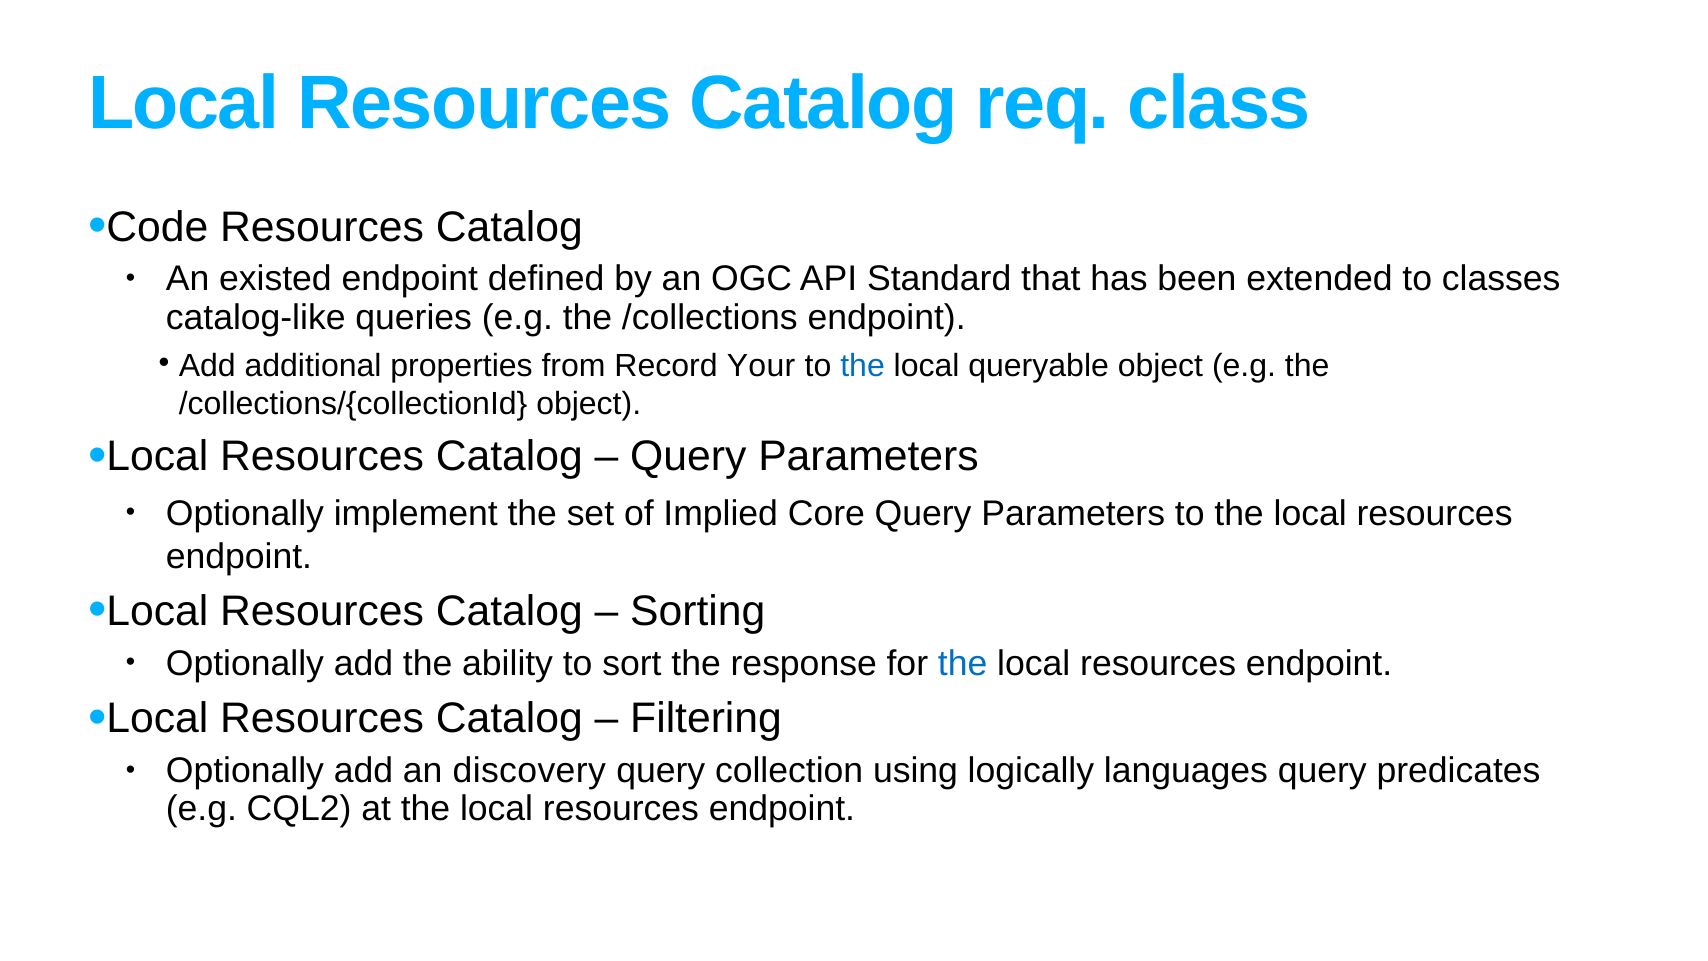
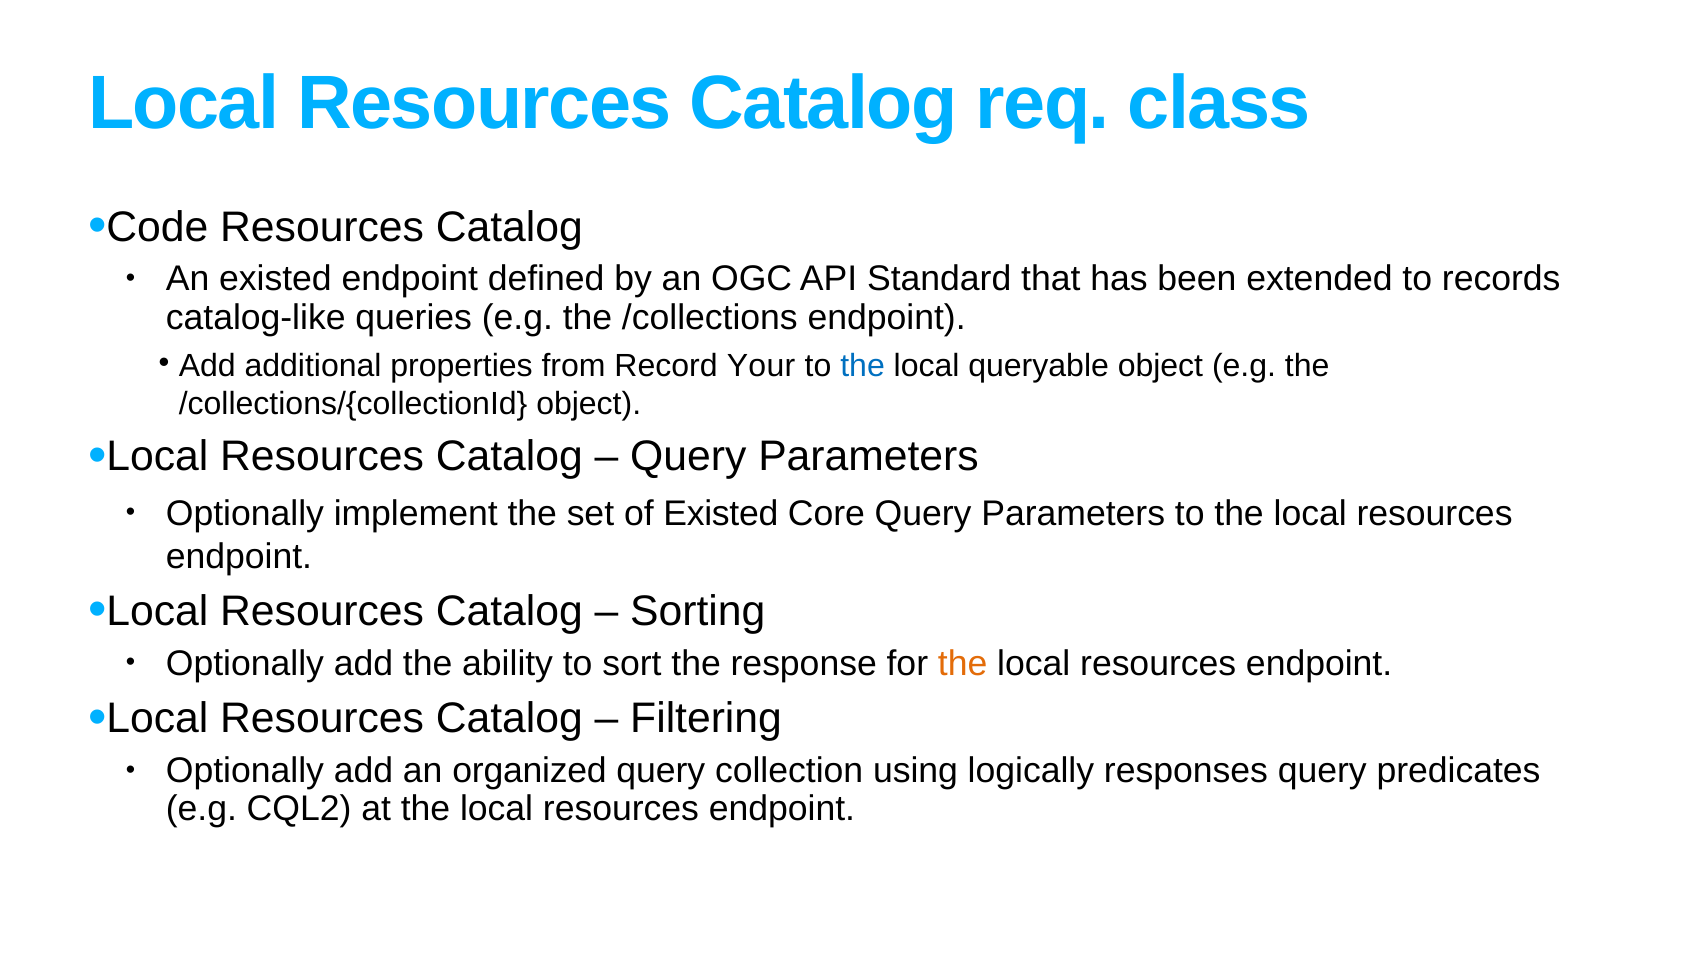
classes: classes -> records (1501, 279)
of Implied: Implied -> Existed (721, 514)
the colour: blue -> orange (963, 663)
discovery: discovery -> organized (530, 771)
languages: languages -> responses (1186, 771)
